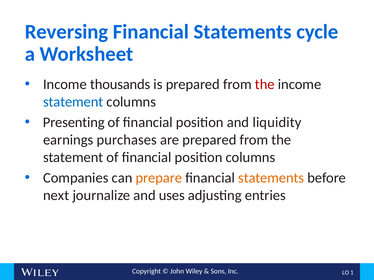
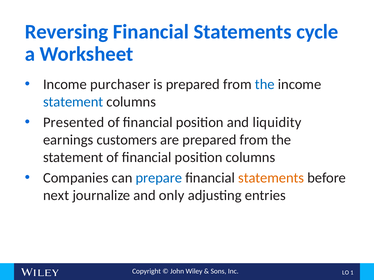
thousands: thousands -> purchaser (120, 84)
the colour: red -> blue (265, 84)
Presenting: Presenting -> Presented (74, 123)
purchases: purchases -> customers (127, 140)
prepare colour: orange -> blue (159, 178)
uses: uses -> only (172, 196)
